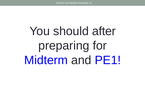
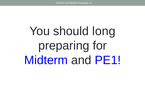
after: after -> long (104, 31)
